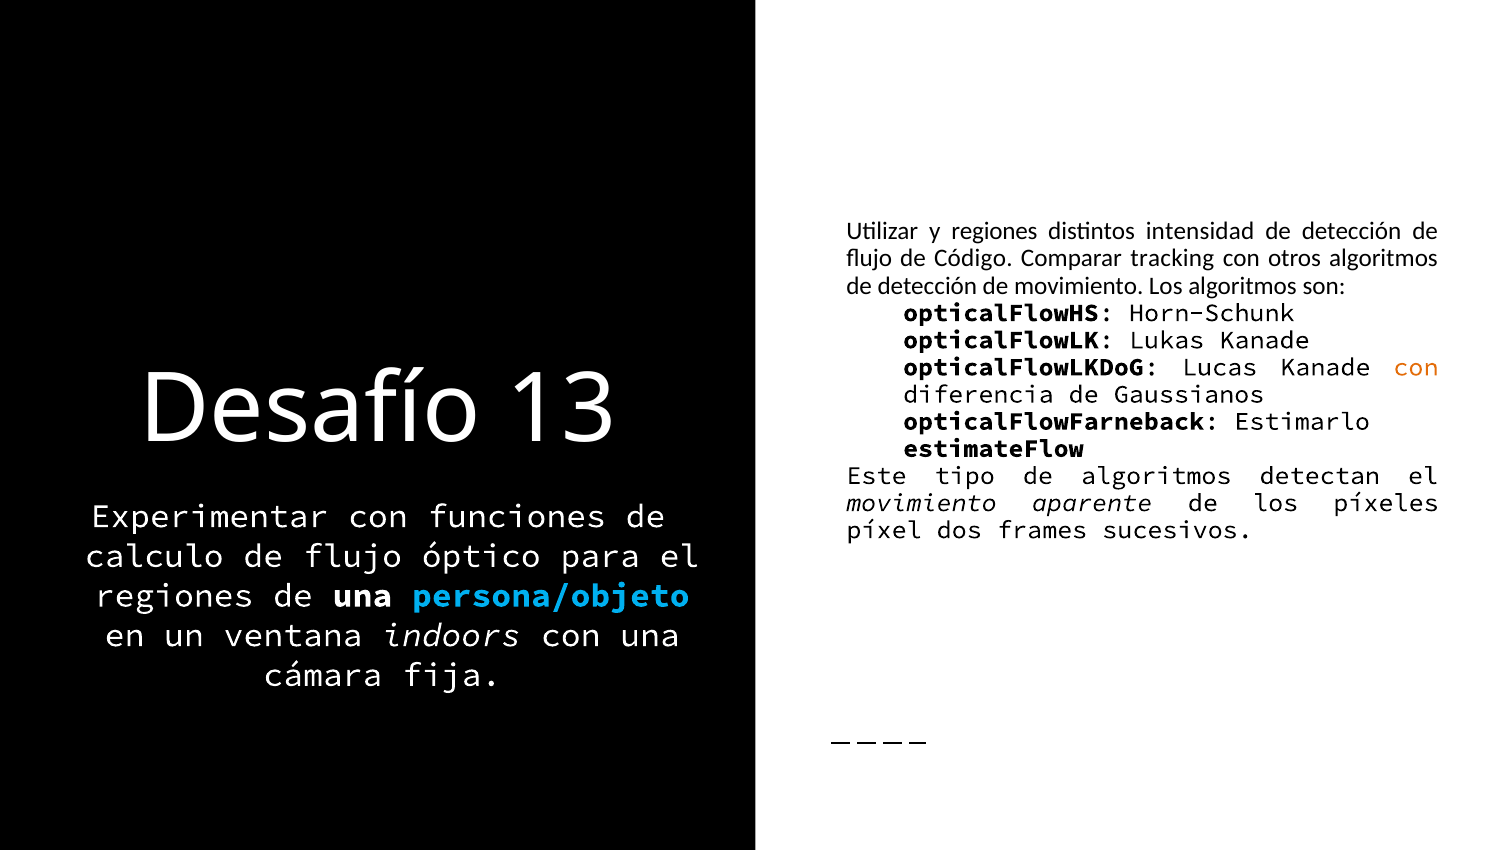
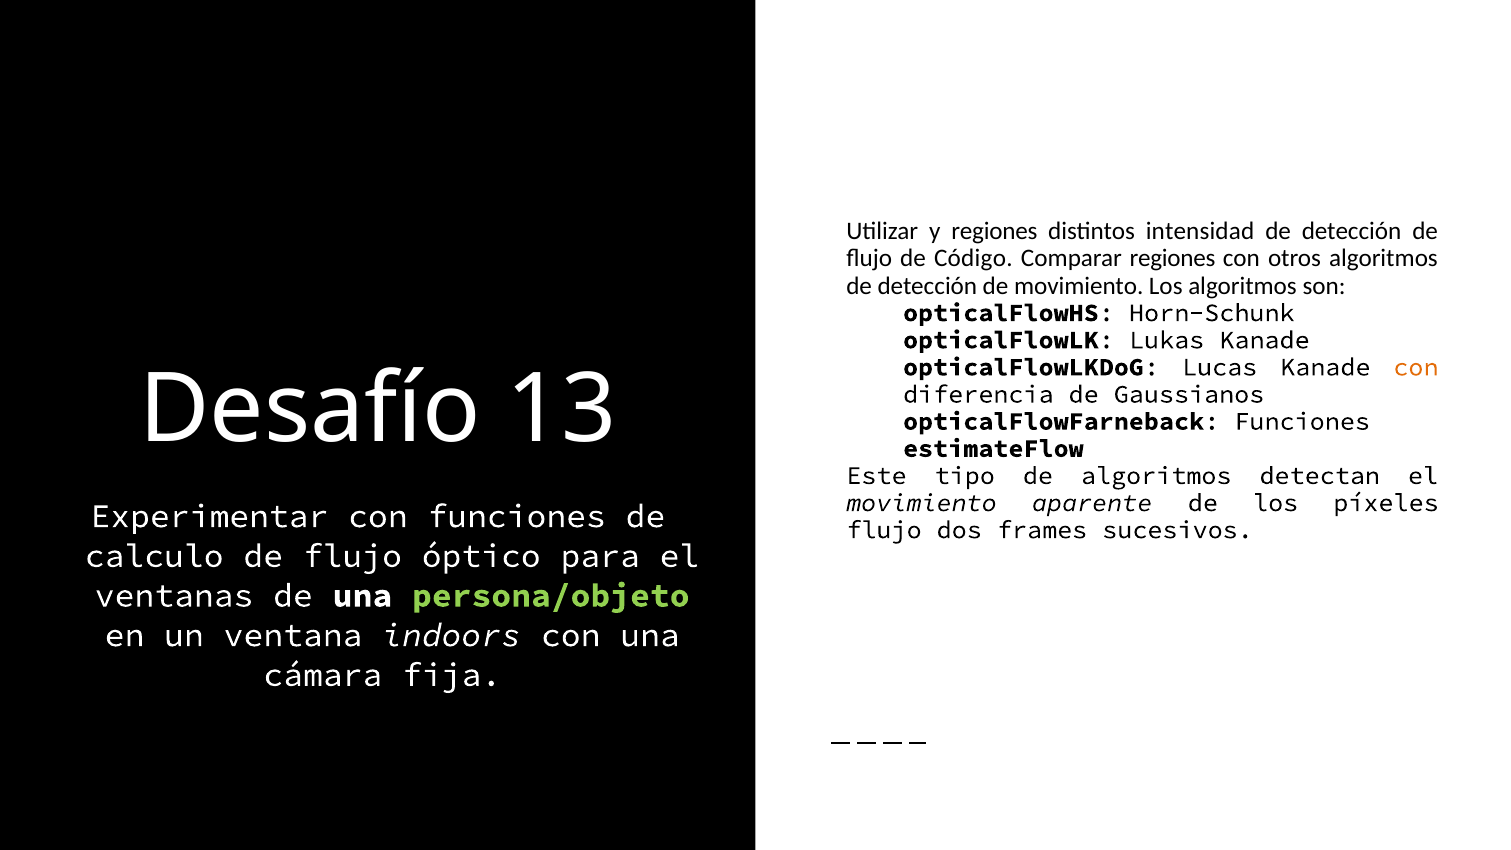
Comparar tracking: tracking -> regiones (1173, 259)
opticalFlowFarneback Estimarlo: Estimarlo -> Funciones (1302, 421)
píxel: píxel -> flujo (884, 530)
regiones: regiones -> ventanas (174, 596)
persona/objeto colour: light blue -> light green (551, 596)
